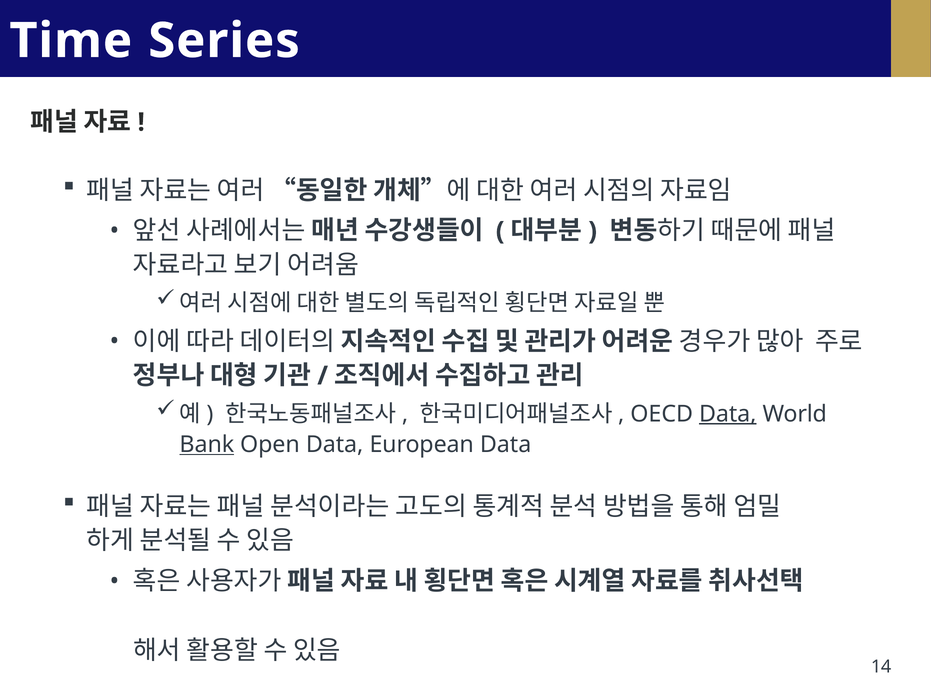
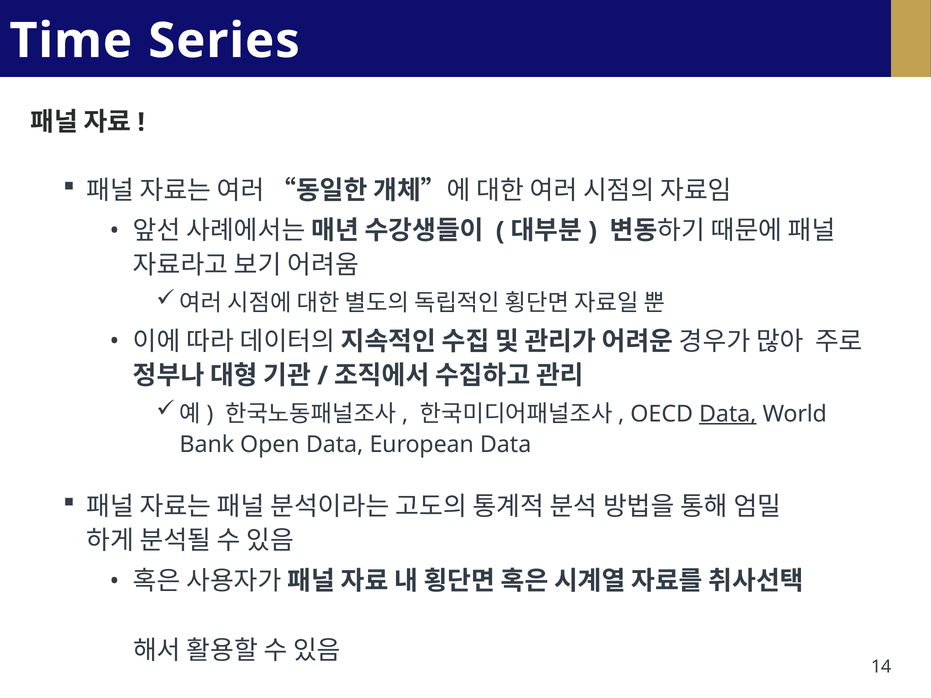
Bank underline: present -> none (207, 445)
